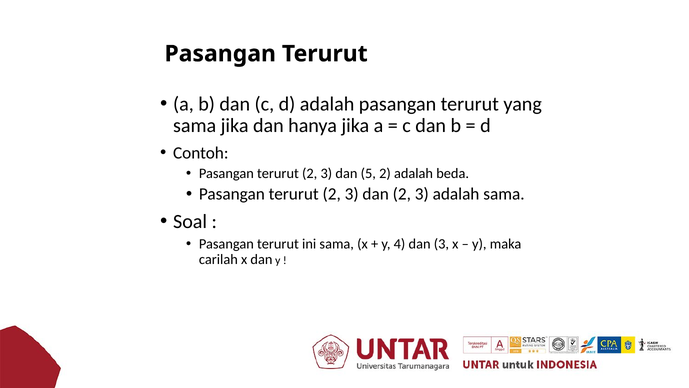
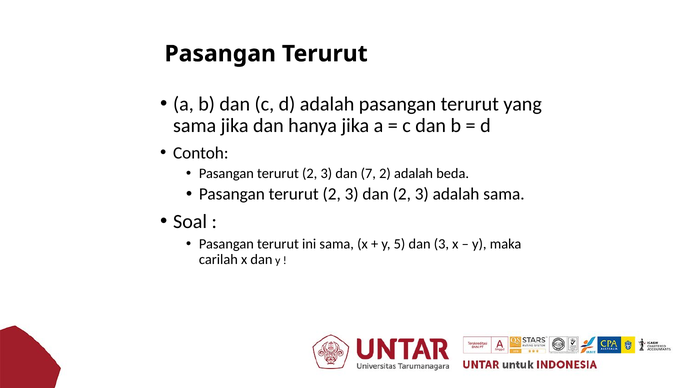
5: 5 -> 7 (368, 173)
4: 4 -> 5 (400, 244)
